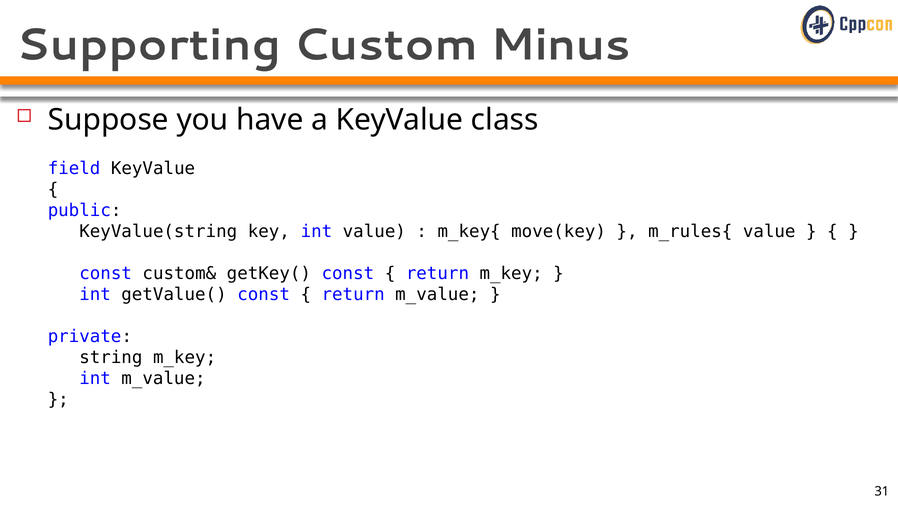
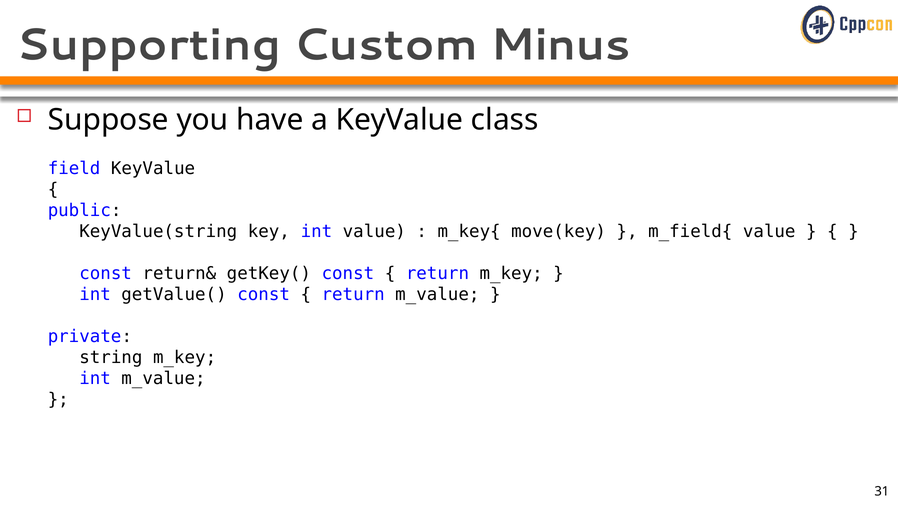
m_rules{: m_rules{ -> m_field{ (690, 231)
custom&: custom& -> return& (179, 274)
